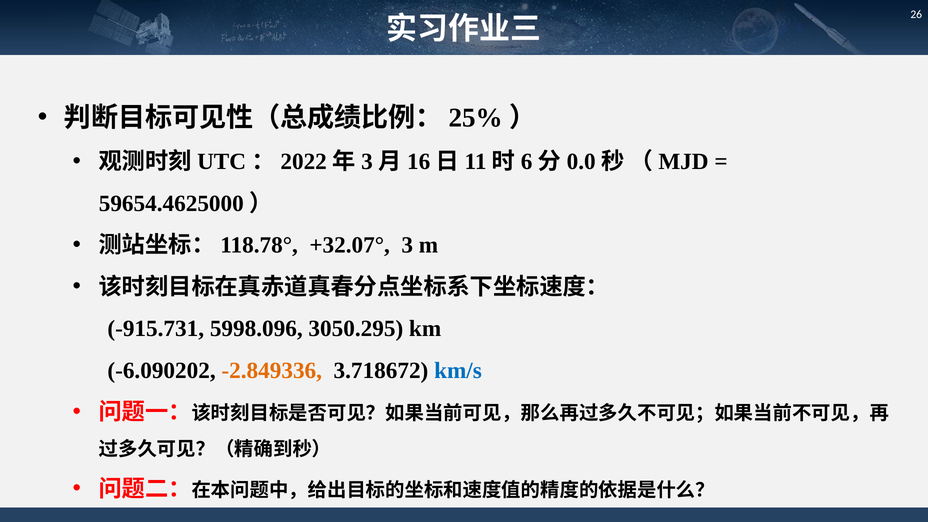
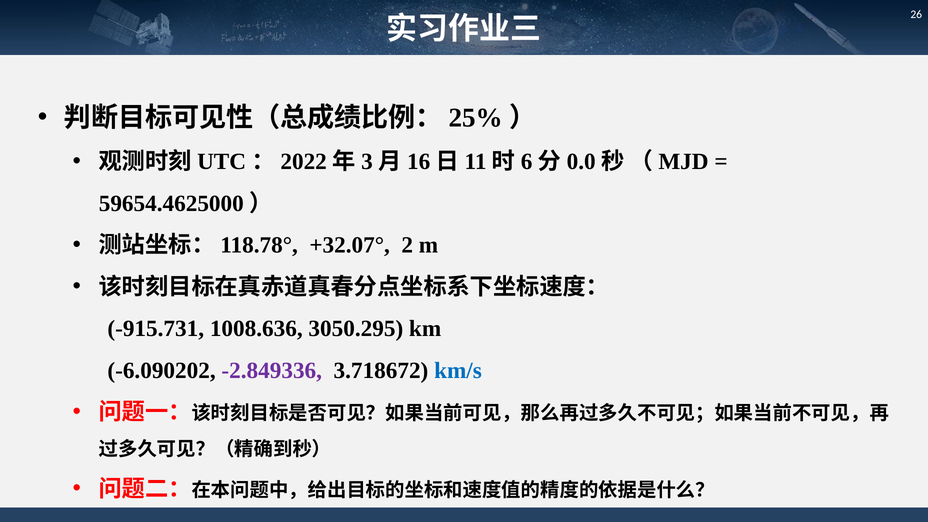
3: 3 -> 2 (407, 245)
5998.096: 5998.096 -> 1008.636 (256, 329)
-2.849336 colour: orange -> purple (272, 371)
